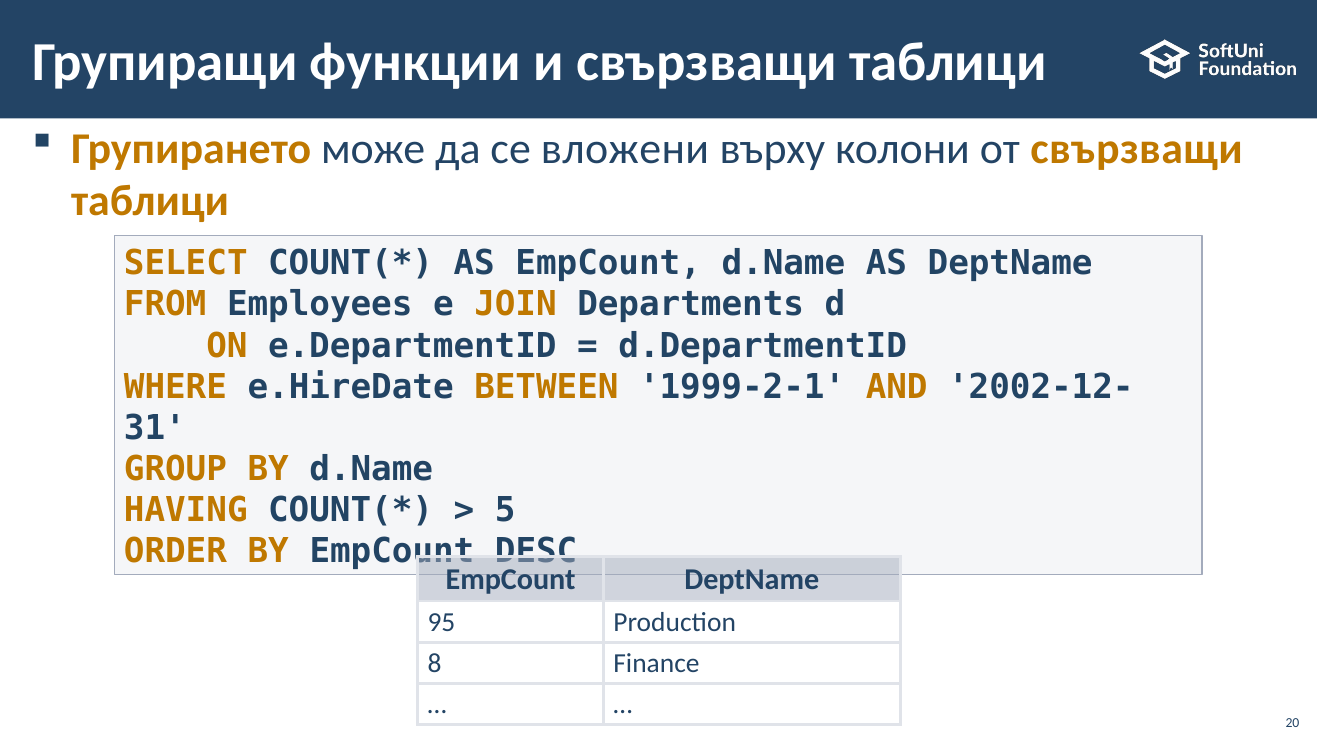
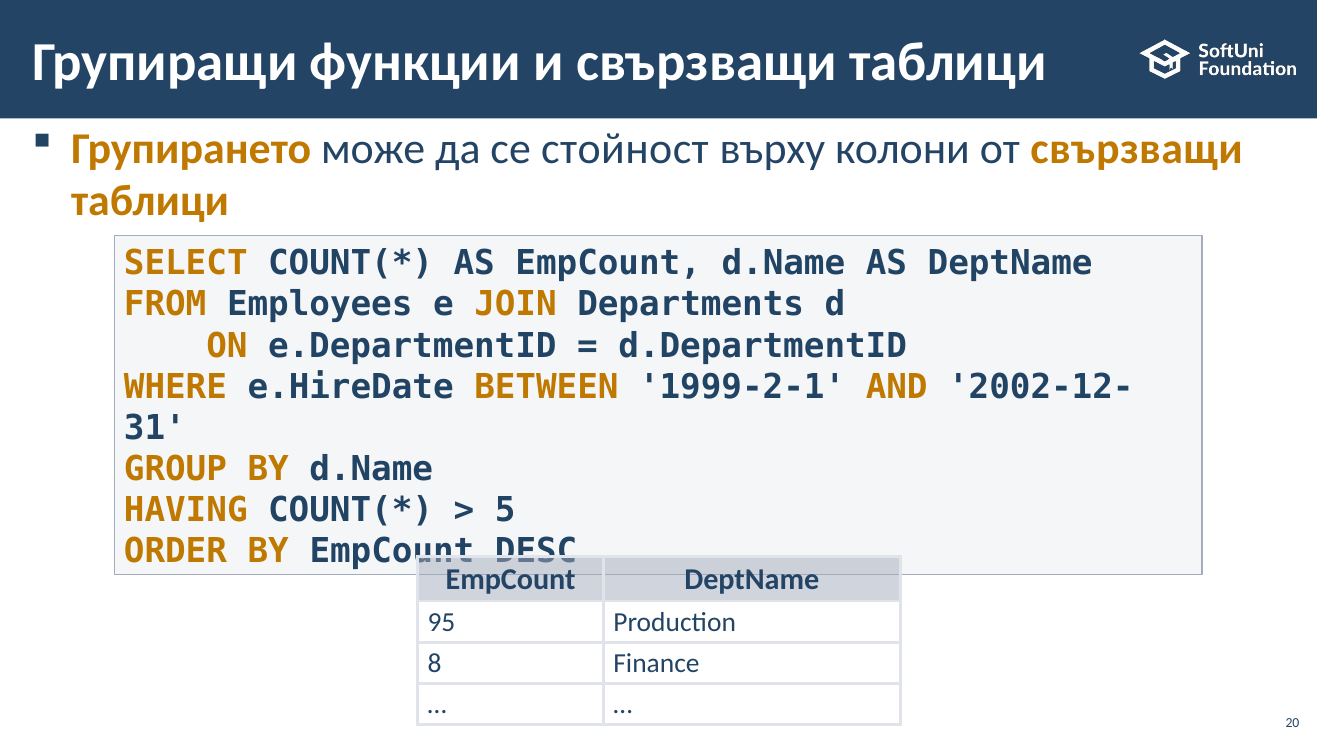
вложени: вложени -> стойност (625, 149)
